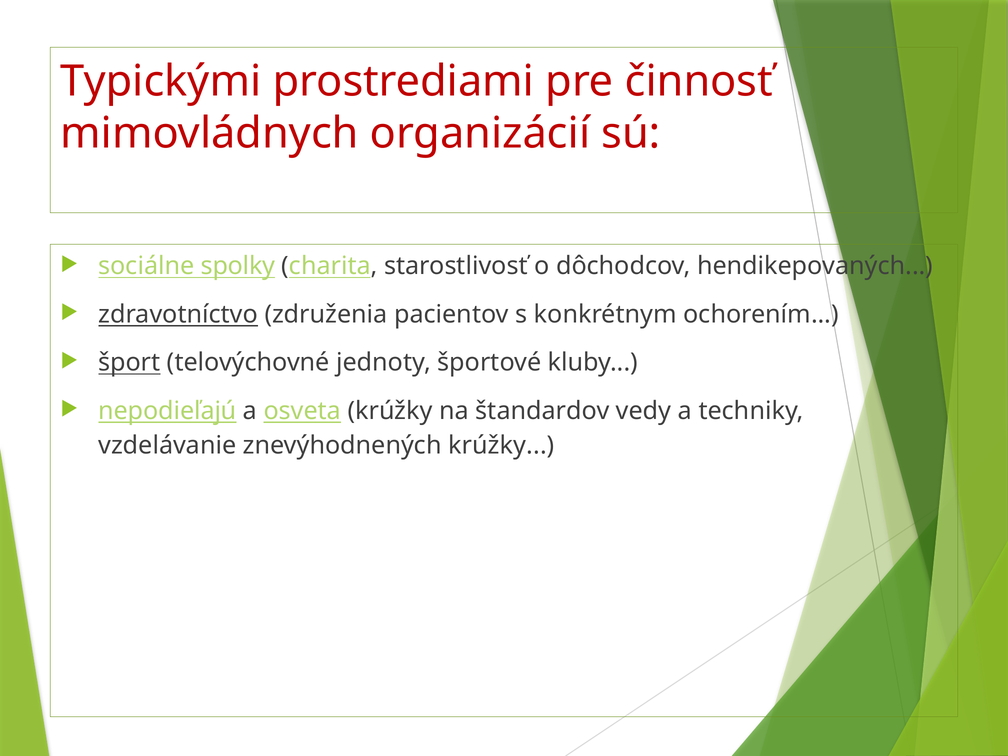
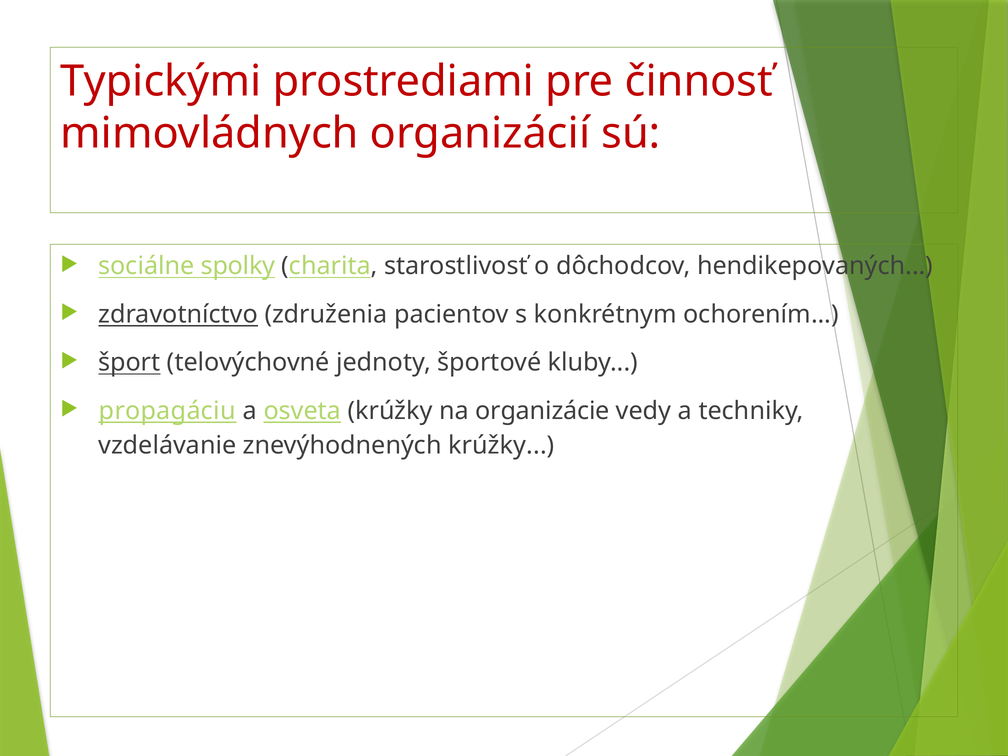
nepodieľajú: nepodieľajú -> propagáciu (167, 411)
štandardov: štandardov -> organizácie (543, 411)
